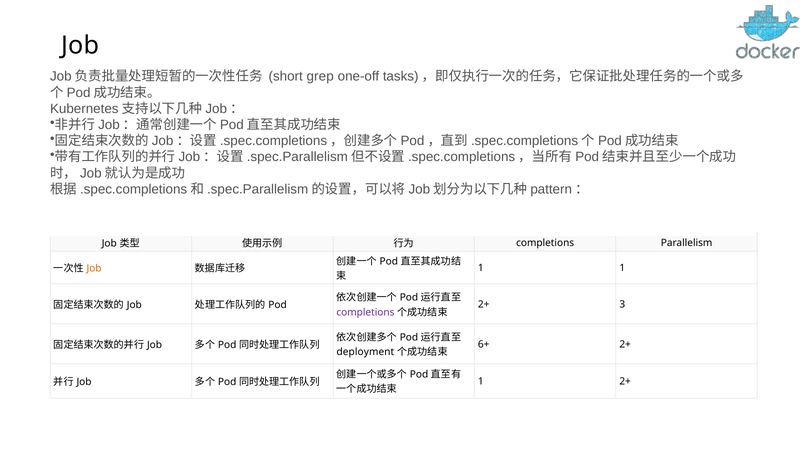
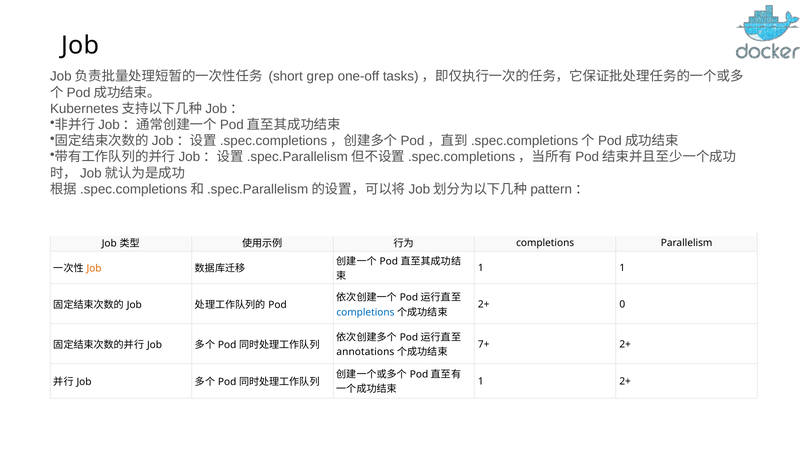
3: 3 -> 0 (622, 305)
completions colour: purple -> blue (365, 312)
6+: 6+ -> 7+ (484, 345)
deployment: deployment -> annotations (365, 352)
